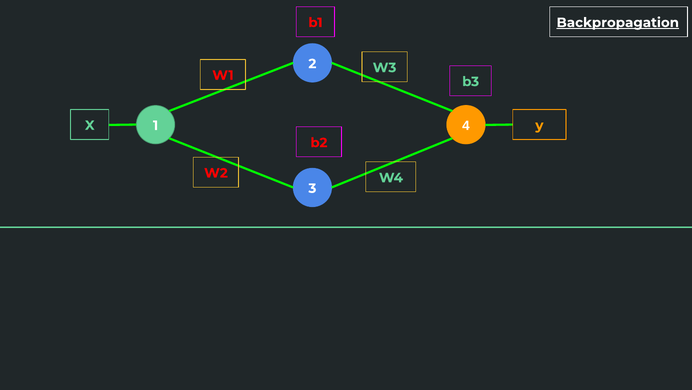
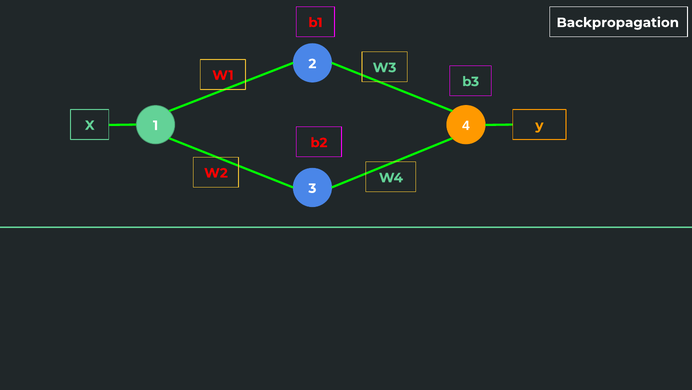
Backpropagation underline: present -> none (618, 23)
